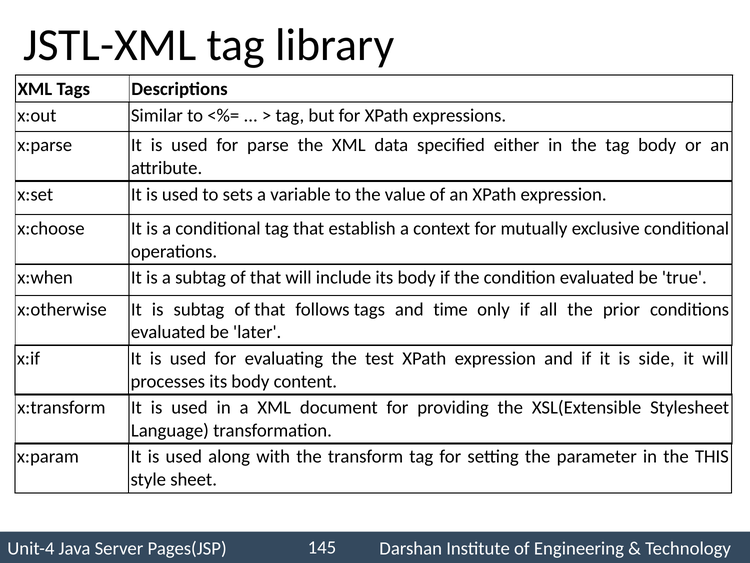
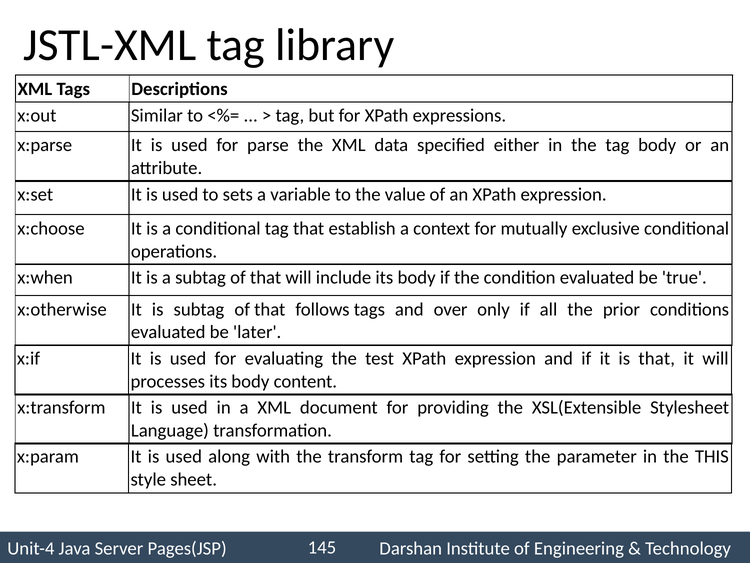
time: time -> over (451, 309)
is side: side -> that (657, 358)
